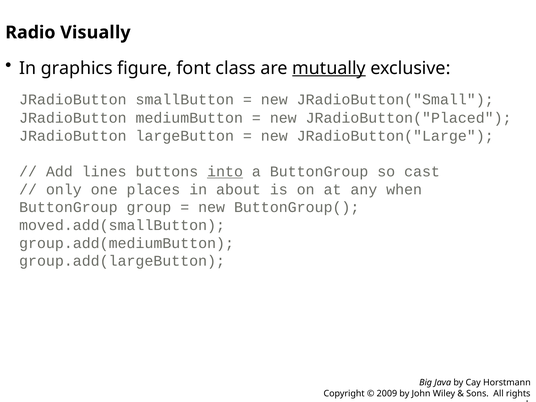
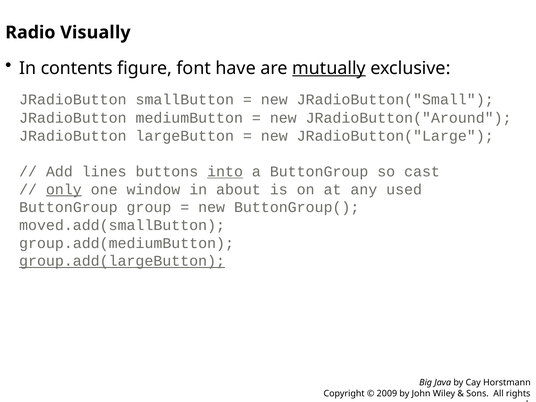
graphics: graphics -> contents (77, 68)
class: class -> have (236, 68)
JRadioButton("Placed: JRadioButton("Placed -> JRadioButton("Around (409, 118)
only underline: none -> present (64, 189)
places: places -> window (153, 189)
when: when -> used (404, 189)
group.add(largeButton underline: none -> present (122, 261)
